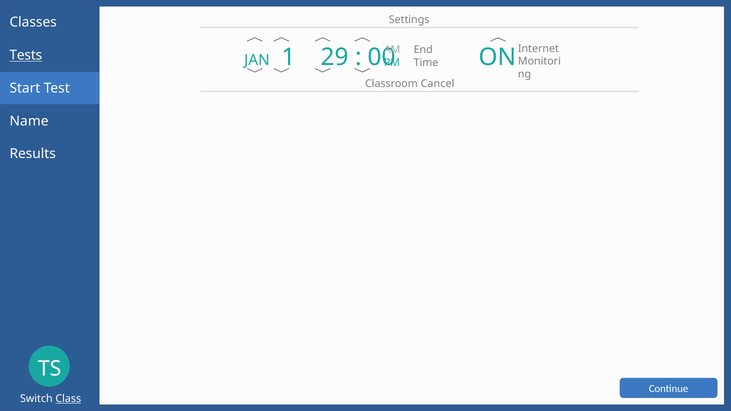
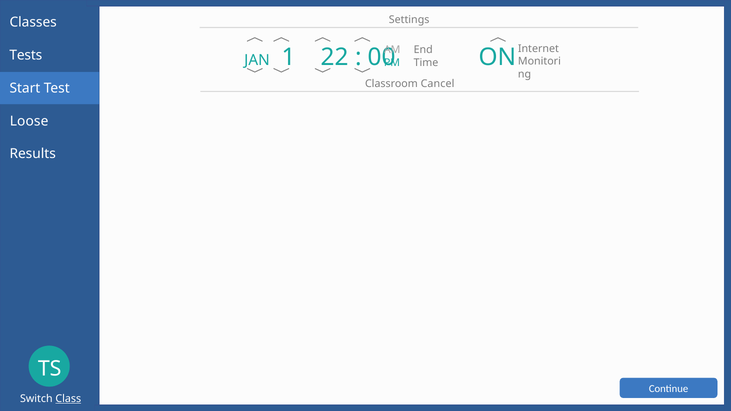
Tests underline: present -> none (26, 55)
29: 29 -> 22 (335, 57)
Name: Name -> Loose (29, 121)
